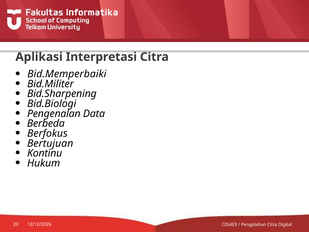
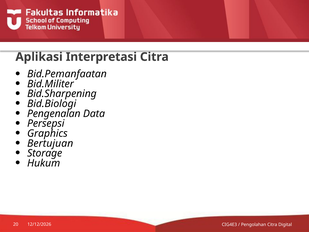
Bid.Memperbaiki: Bid.Memperbaiki -> Bid.Pemanfaatan (67, 74)
Berbeda: Berbeda -> Persepsi (46, 123)
Berfokus: Berfokus -> Graphics (47, 133)
Kontinu: Kontinu -> Storage (45, 153)
